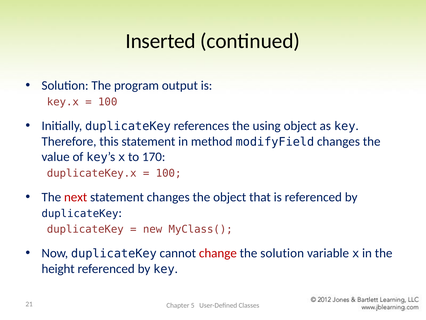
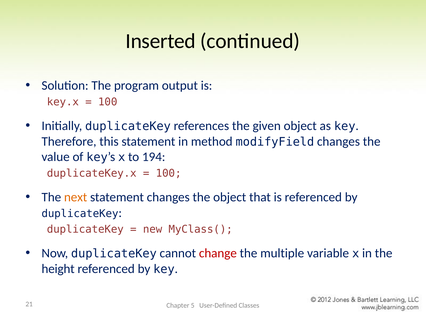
using: using -> given (267, 126)
170: 170 -> 194 (154, 157)
next colour: red -> orange (76, 197)
the solution: solution -> multiple (282, 253)
